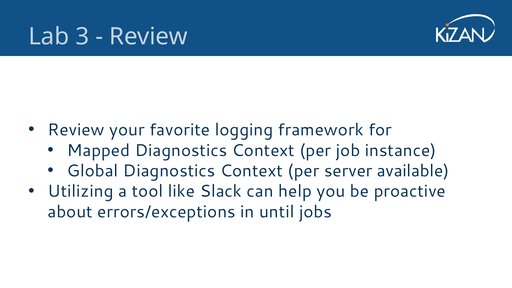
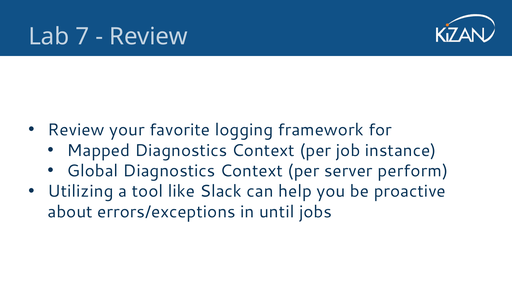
3: 3 -> 7 (82, 37)
available: available -> perform (413, 171)
